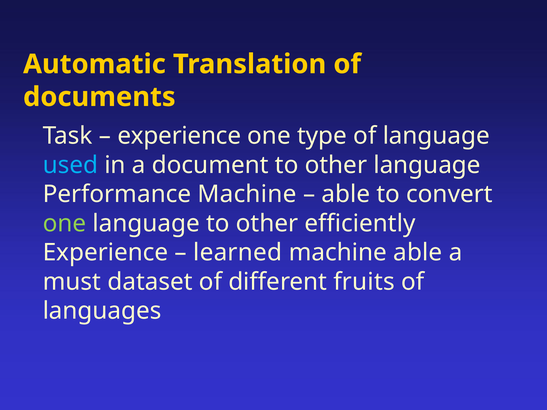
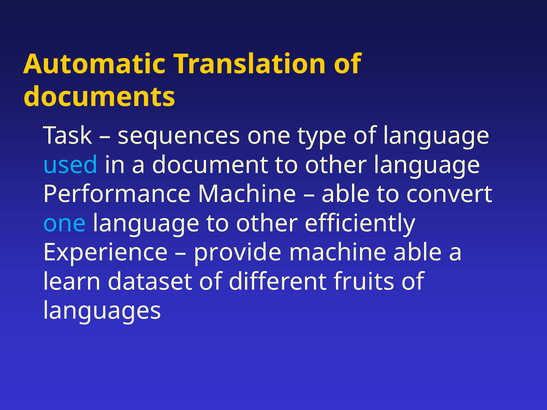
experience: experience -> sequences (179, 136)
one colour: light green -> light blue (64, 223)
learned: learned -> provide (238, 253)
must: must -> learn (72, 282)
